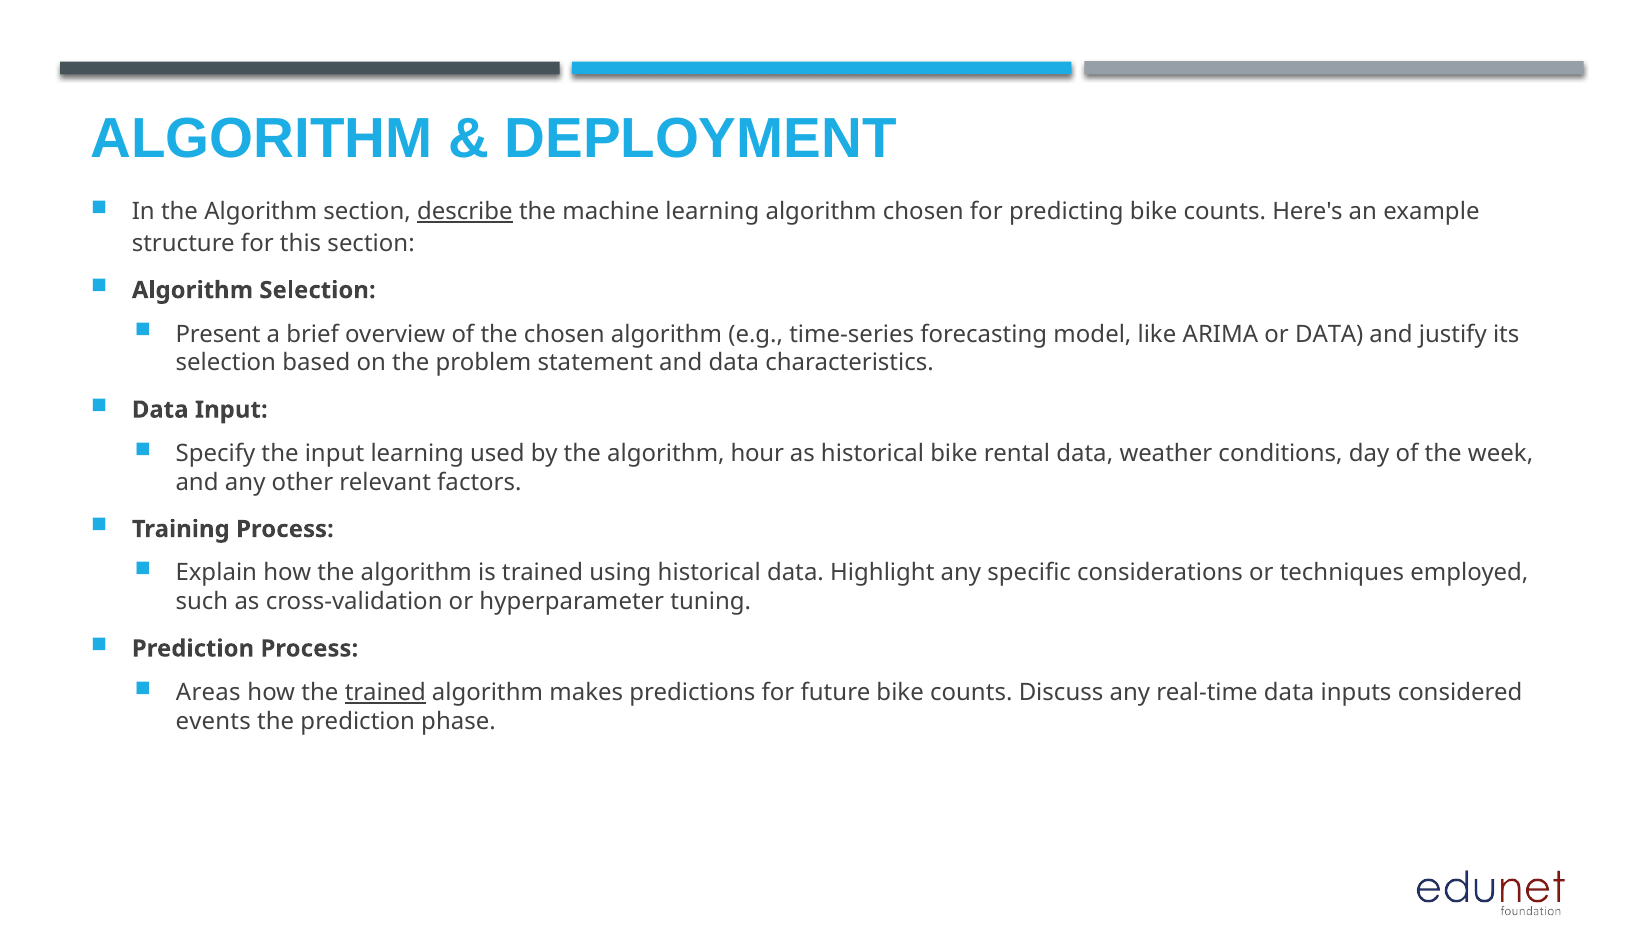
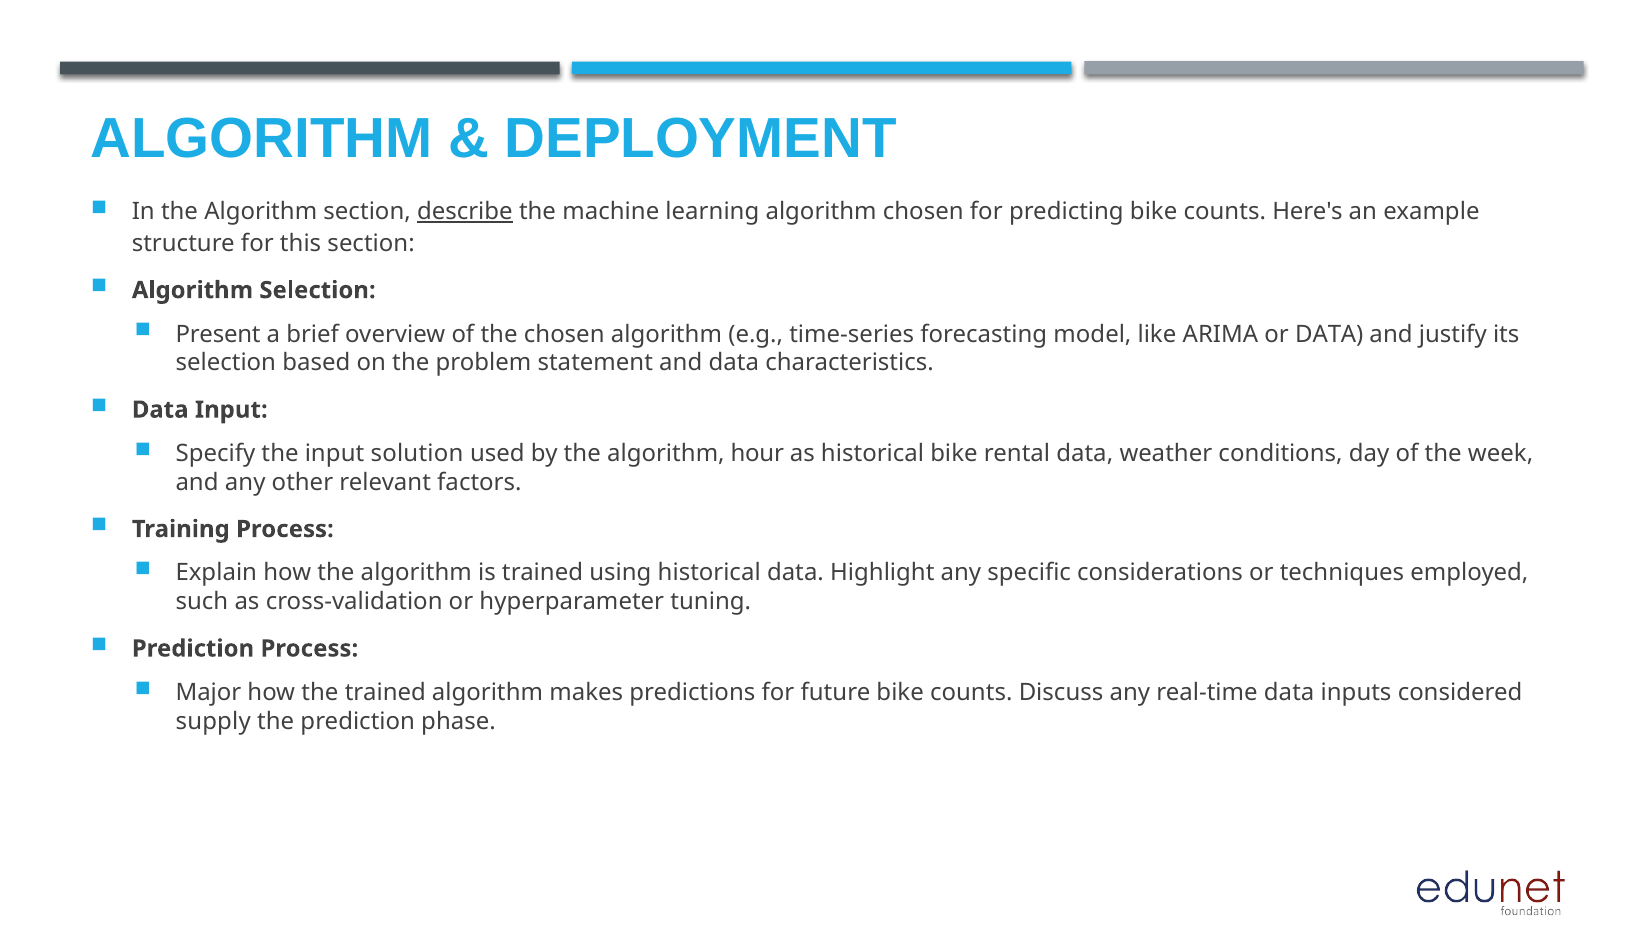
input learning: learning -> solution (417, 453)
Areas: Areas -> Major (208, 692)
trained underline: present -> none (385, 692)
events: events -> supply (213, 721)
